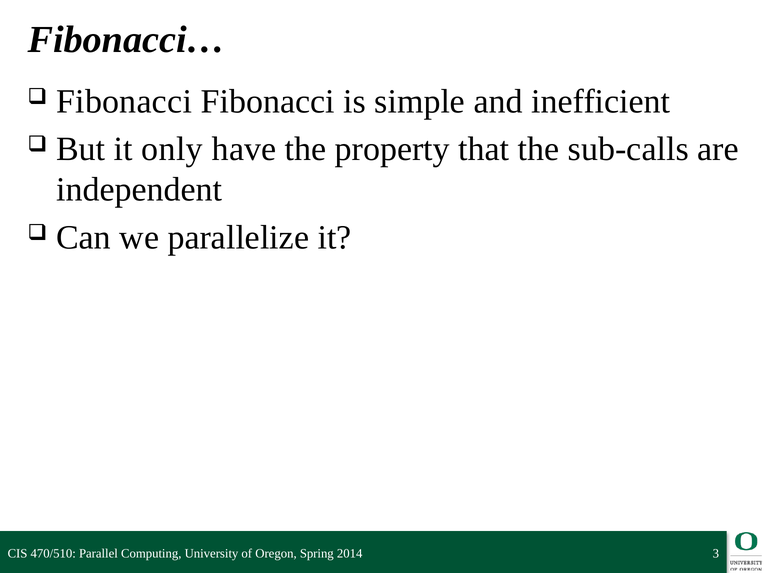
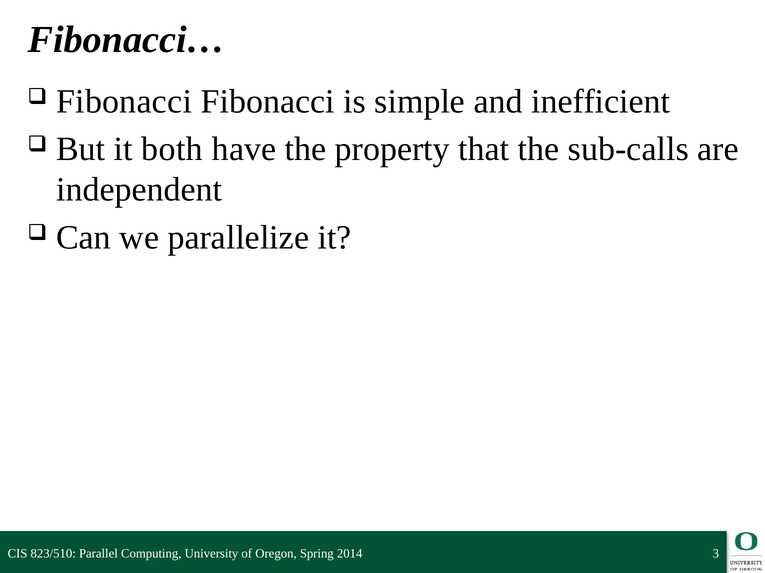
only: only -> both (172, 149)
470/510: 470/510 -> 823/510 (53, 554)
